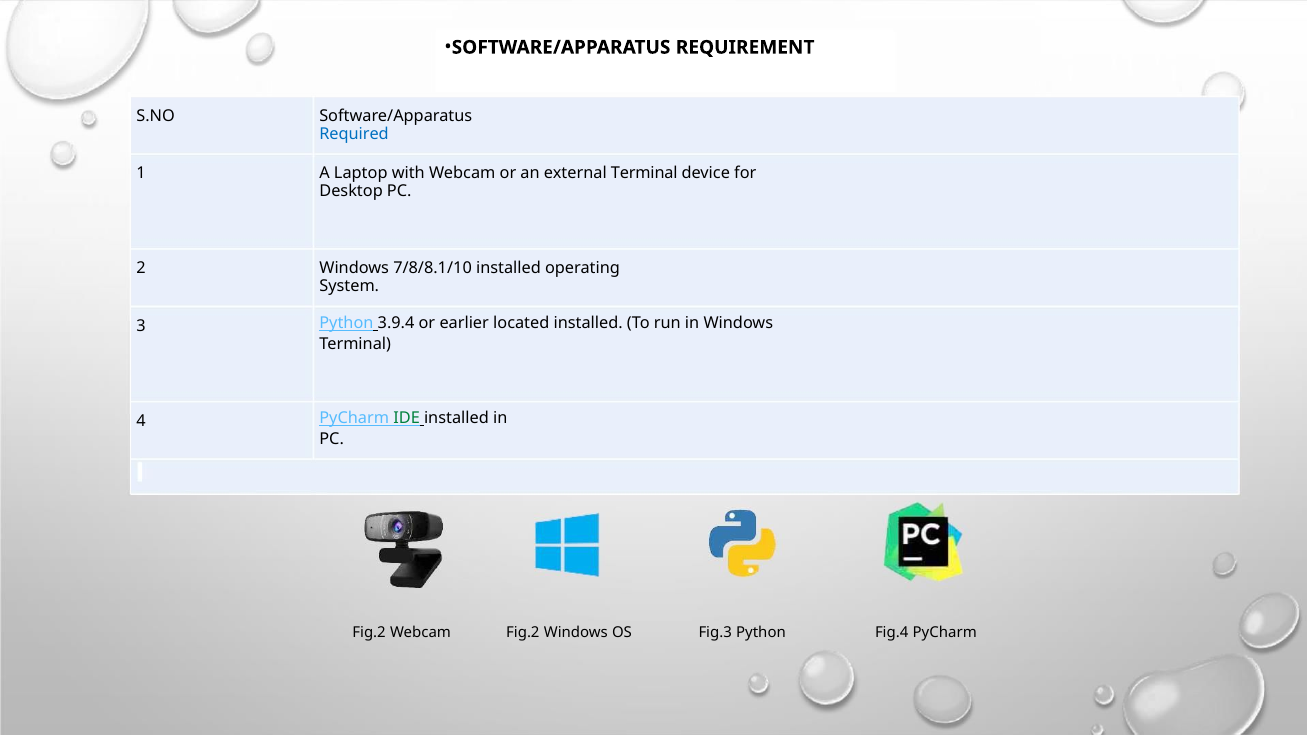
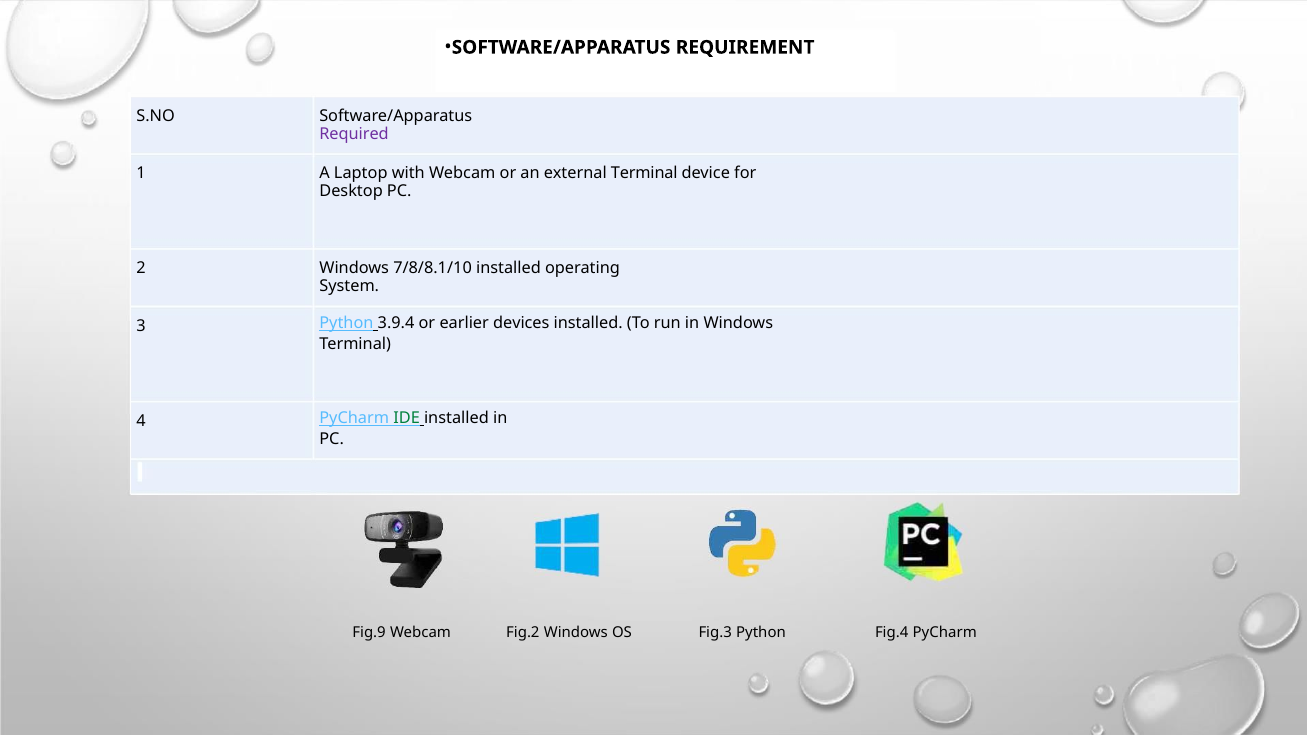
Required colour: blue -> purple (354, 134)
located: located -> devices (521, 323)
Fig.2: Fig.2 -> Fig.9 (369, 633)
